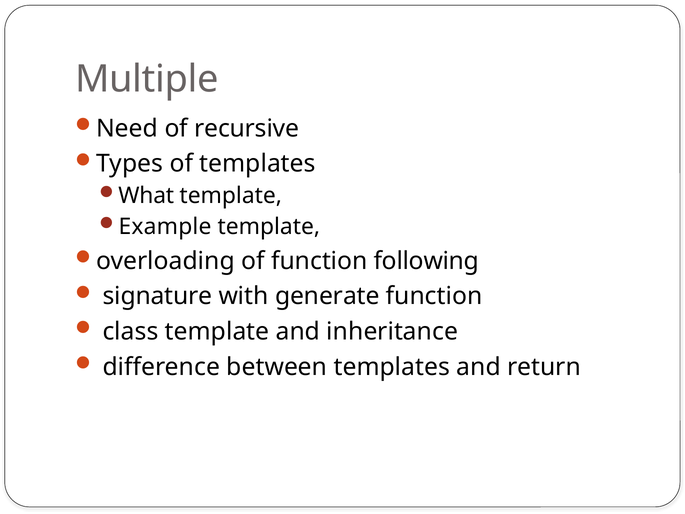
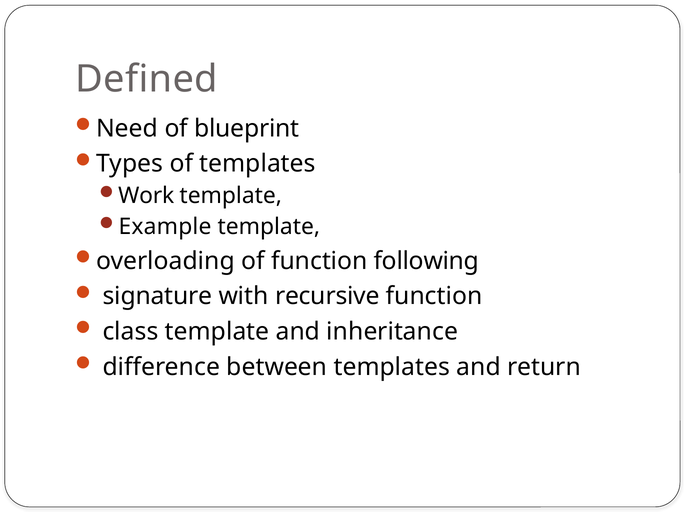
Multiple: Multiple -> Defined (147, 79)
recursive: recursive -> blueprint (247, 128)
What: What -> Work (146, 196)
generate: generate -> recursive (327, 296)
